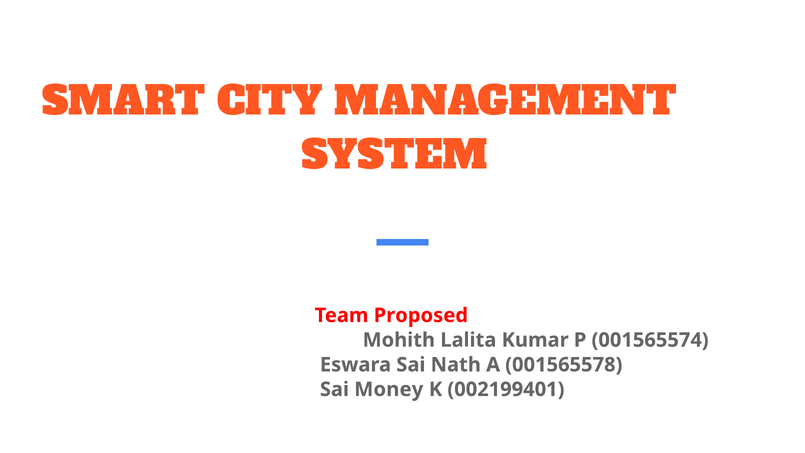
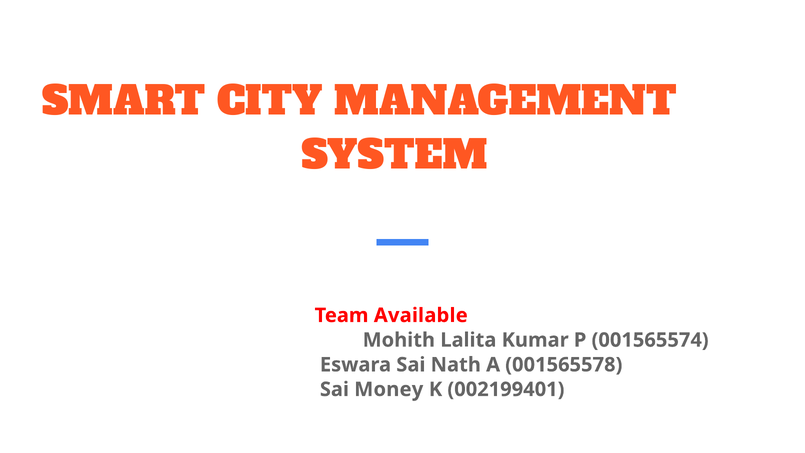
Proposed: Proposed -> Available (421, 315)
